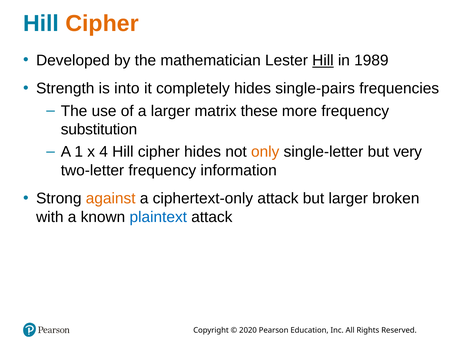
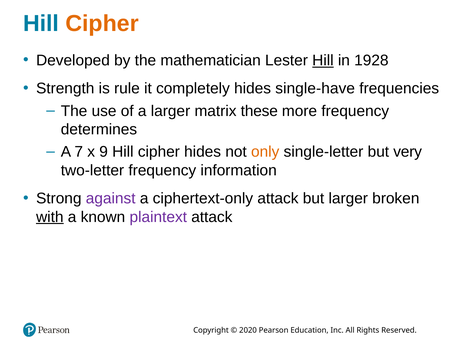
1989: 1989 -> 1928 (371, 60)
into: into -> rule (127, 89)
single-pairs: single-pairs -> single-have (315, 89)
substitution: substitution -> determines (99, 130)
1: 1 -> 7 (79, 152)
4: 4 -> 9 (104, 152)
against colour: orange -> purple (111, 199)
with underline: none -> present (50, 217)
plaintext colour: blue -> purple (158, 217)
